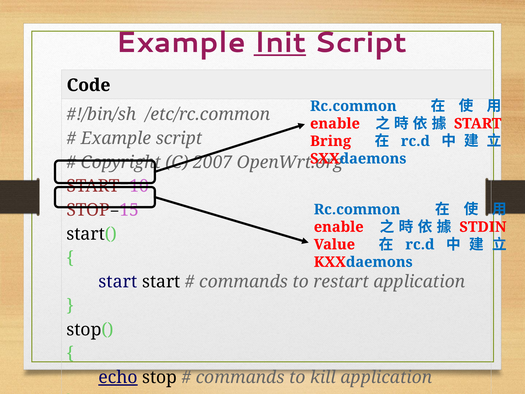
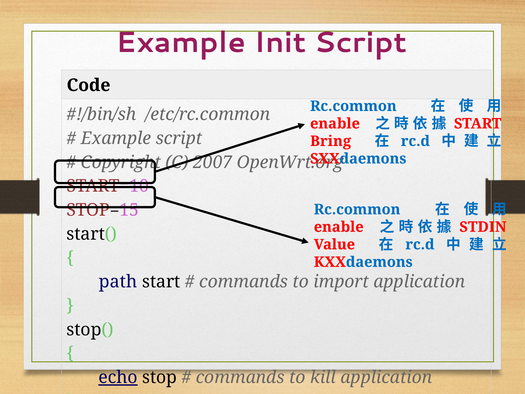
Init underline: present -> none (280, 43)
start: start -> path (118, 282)
restart: restart -> import (341, 282)
